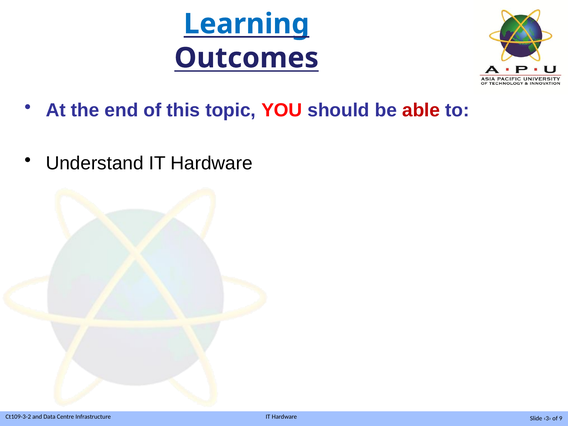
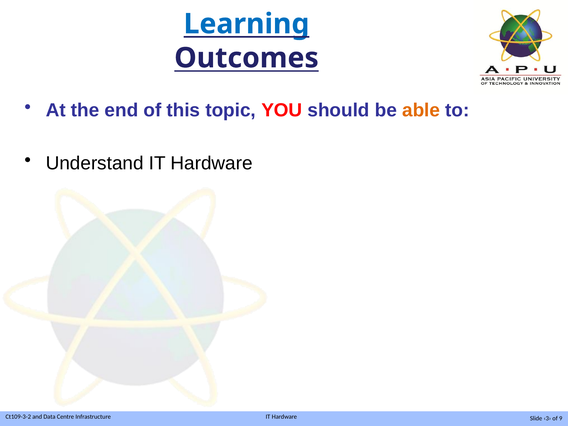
able colour: red -> orange (421, 110)
